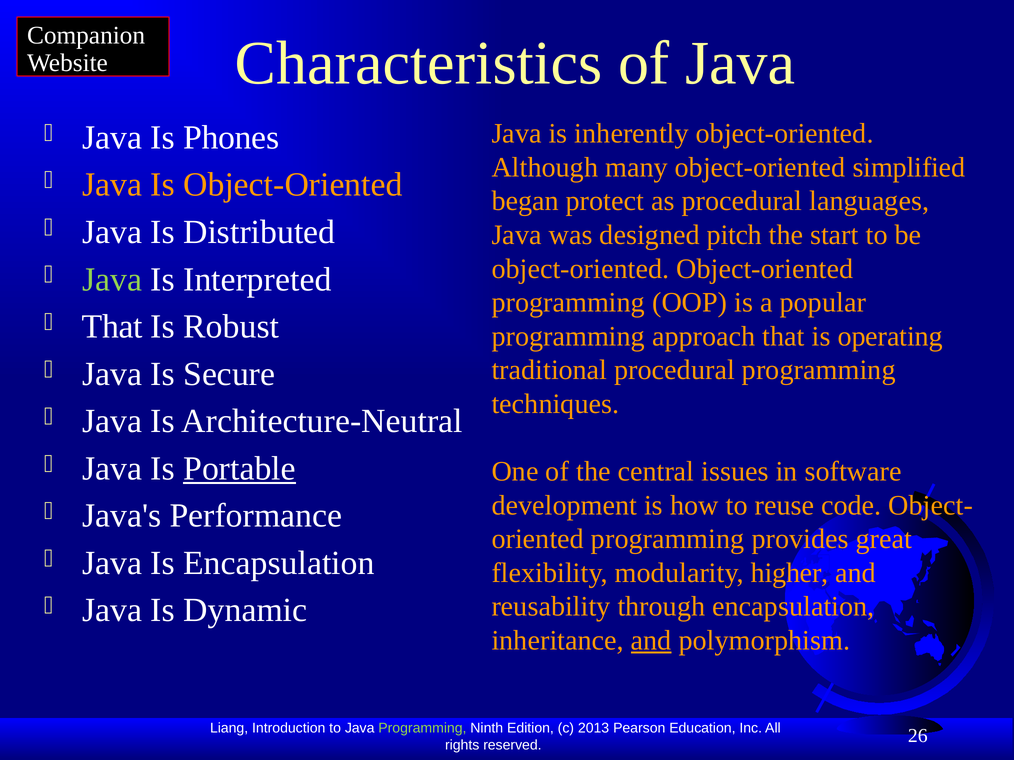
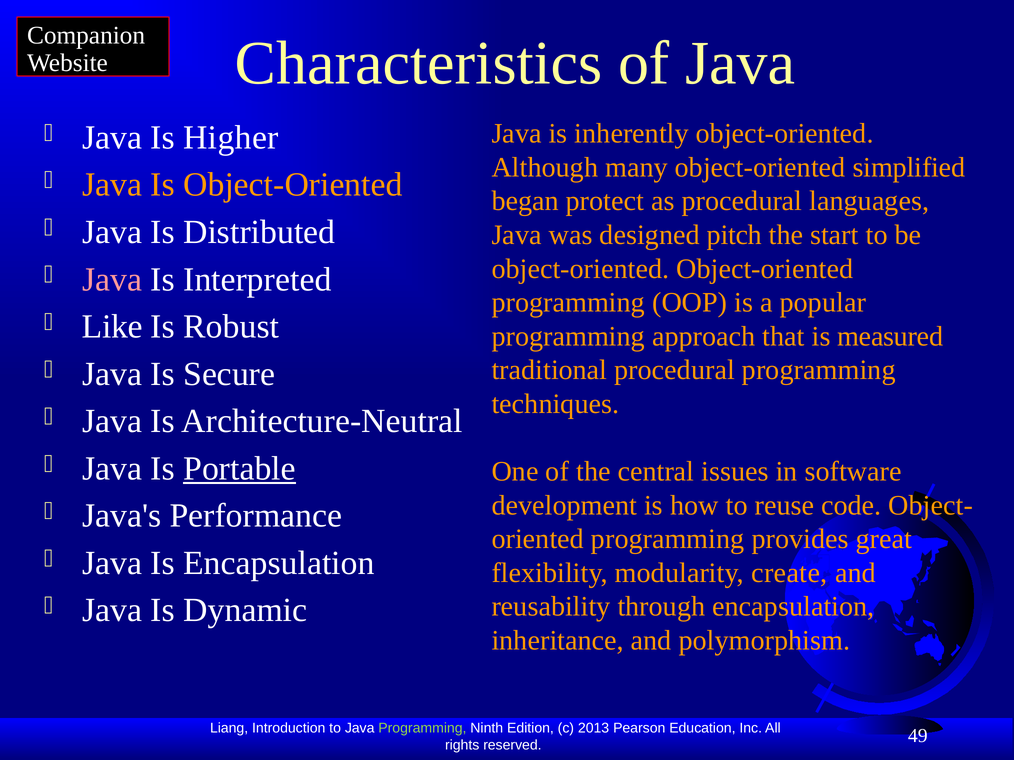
Phones: Phones -> Higher (231, 138)
Java colour: light green -> pink (112, 280)
That: That -> Like (112, 327)
operating: operating -> measured (890, 337)
higher: higher -> create (789, 573)
and underline: present -> none (651, 641)
26: 26 -> 49 (918, 736)
